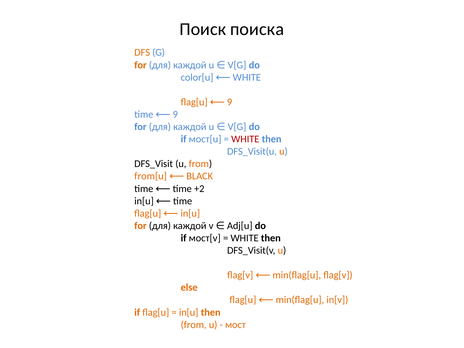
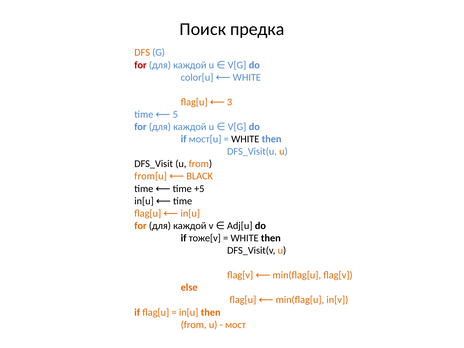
поиска: поиска -> предка (257, 29)
for colour: orange -> red (140, 65)
flag[u 9: 9 -> 3 (230, 102)
time 9: 9 -> 5 (175, 114)
WHITE colour: red -> black (245, 139)
+2: +2 -> +5 (199, 189)
мост[v: мост[v -> тоже[v (205, 238)
